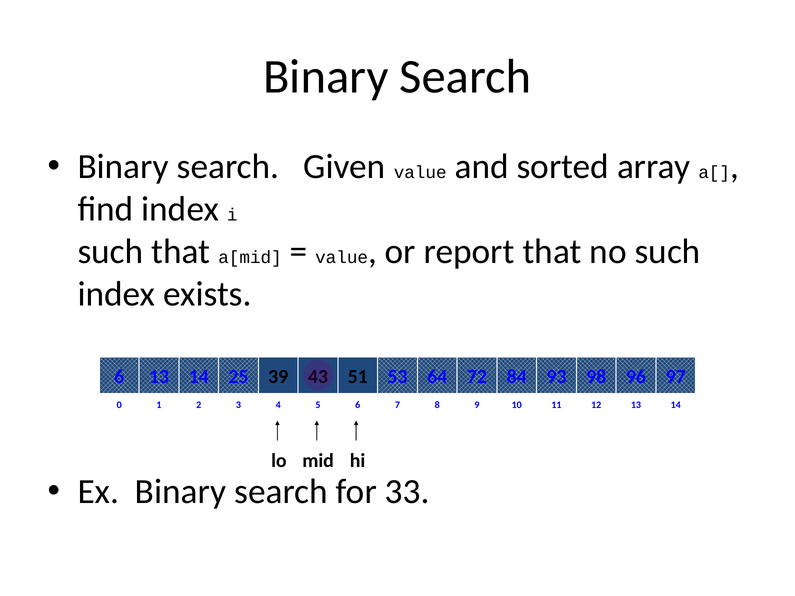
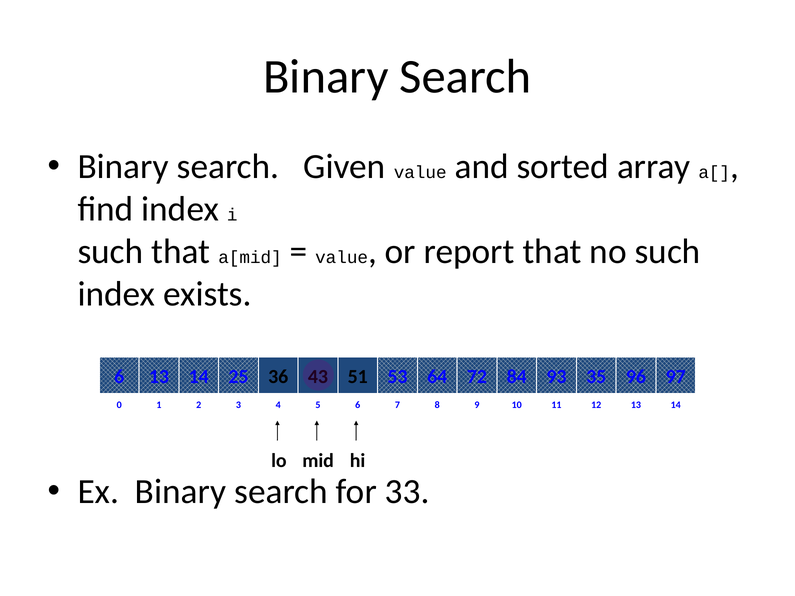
39: 39 -> 36 (278, 377)
98: 98 -> 35 (596, 377)
